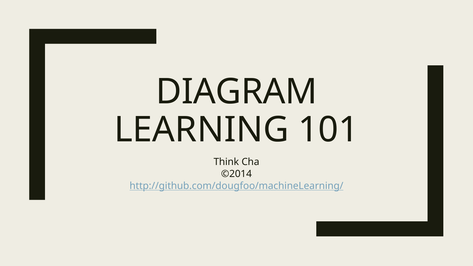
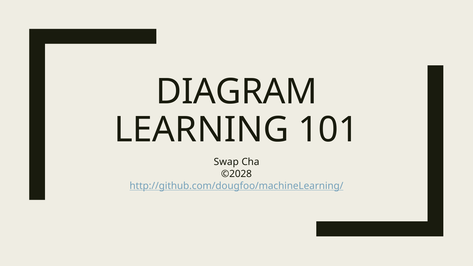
Think: Think -> Swap (226, 162)
©2014: ©2014 -> ©2028 (236, 174)
